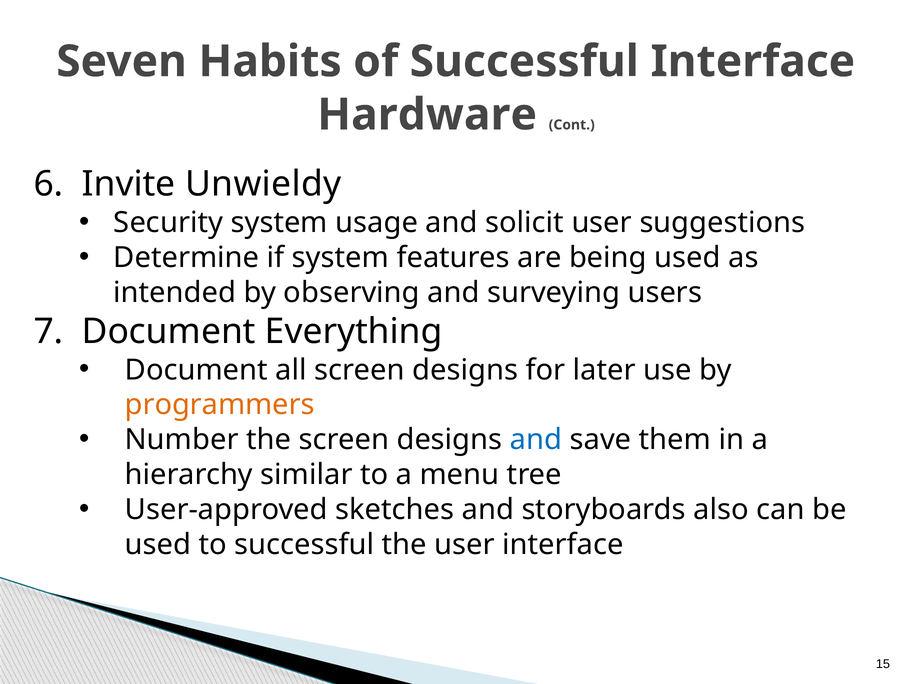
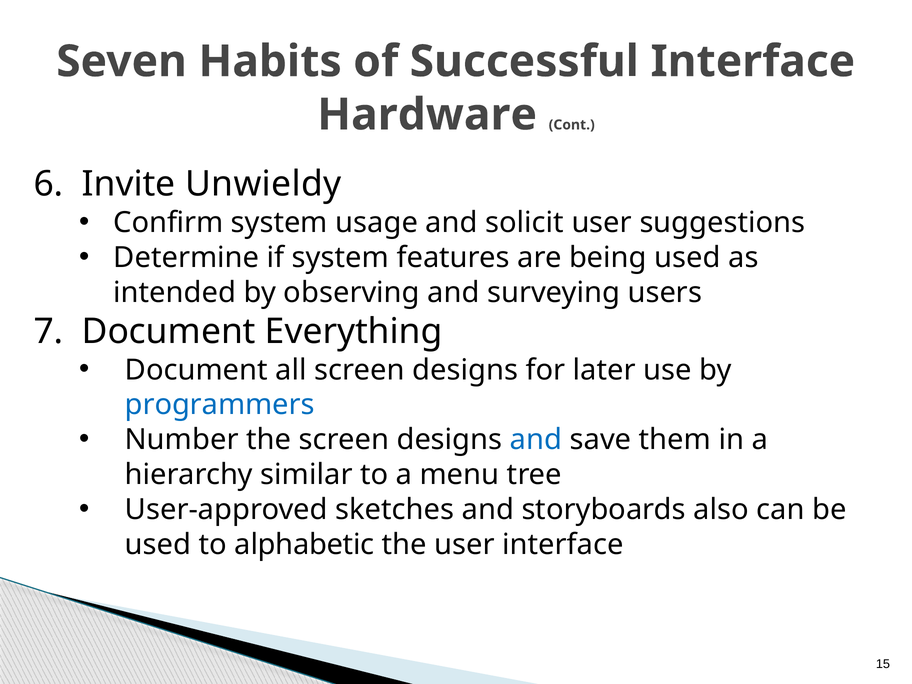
Security: Security -> Confirm (168, 223)
programmers colour: orange -> blue (220, 405)
to successful: successful -> alphabetic (304, 545)
